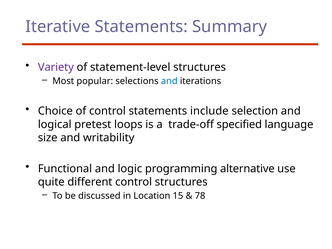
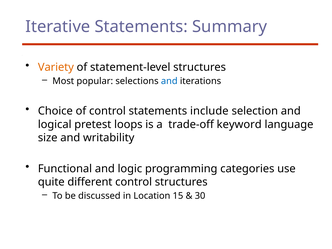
Variety colour: purple -> orange (56, 67)
specified: specified -> keyword (239, 124)
alternative: alternative -> categories (247, 169)
78: 78 -> 30 (200, 196)
